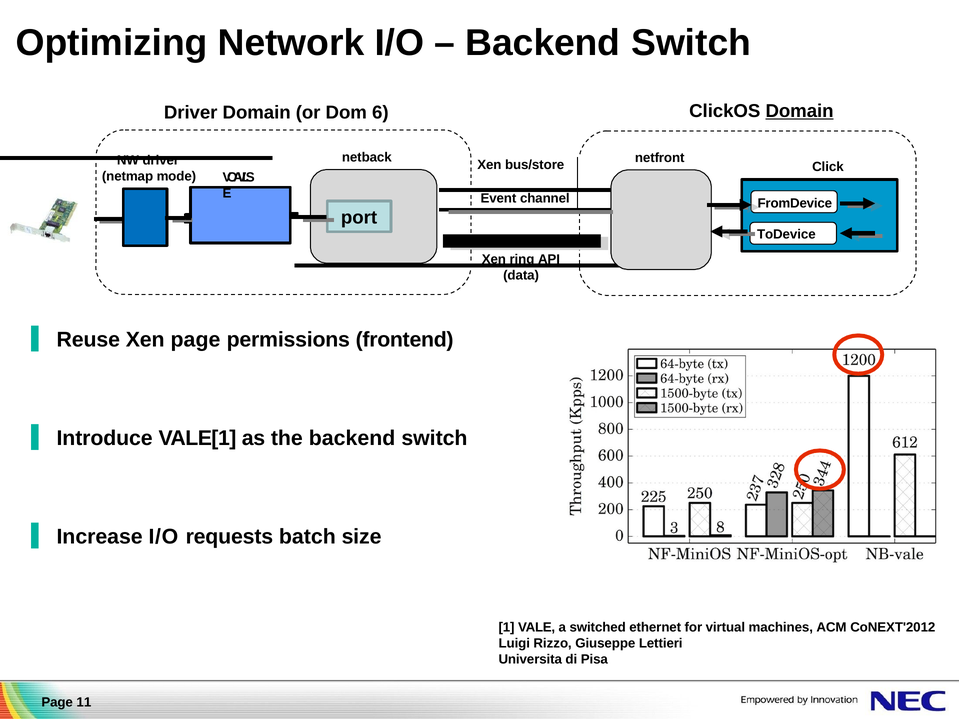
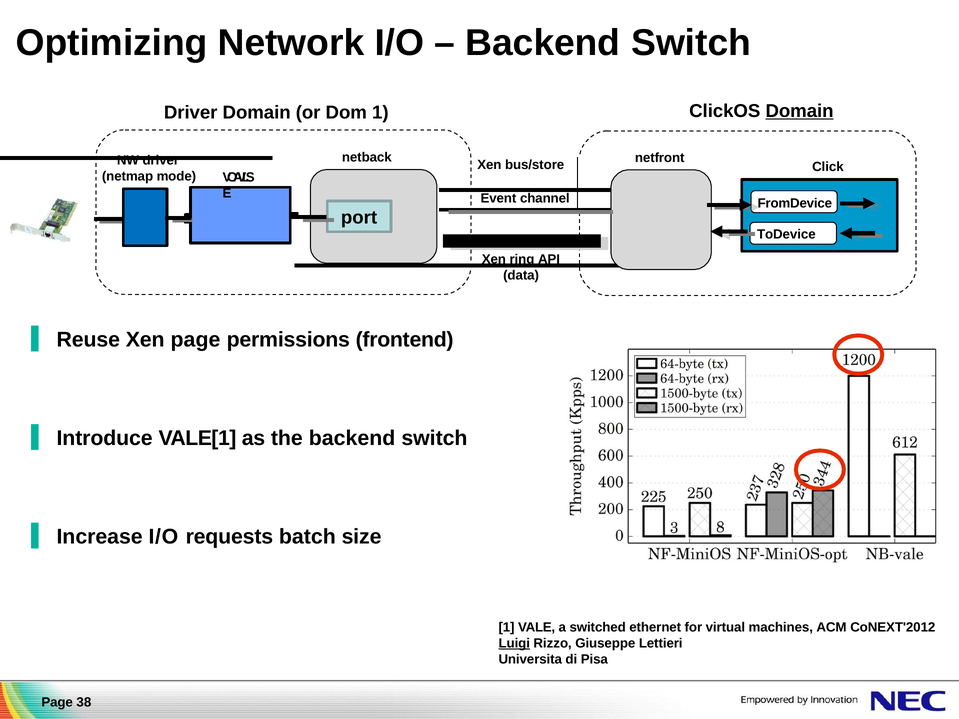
Dom 6: 6 -> 1 (380, 113)
Luigi underline: none -> present (514, 644)
11: 11 -> 38 (84, 703)
